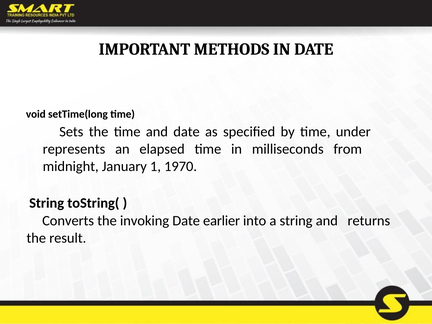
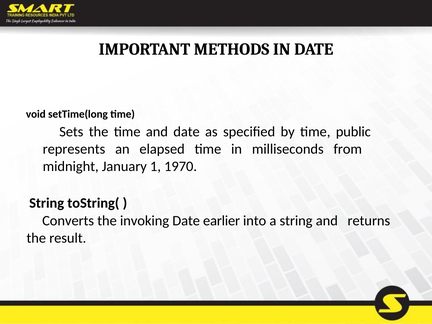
under: under -> public (353, 132)
